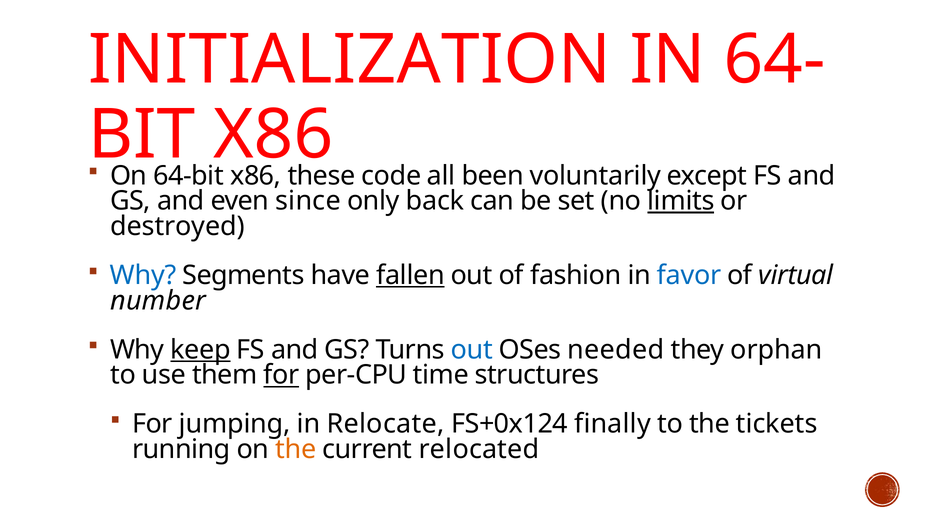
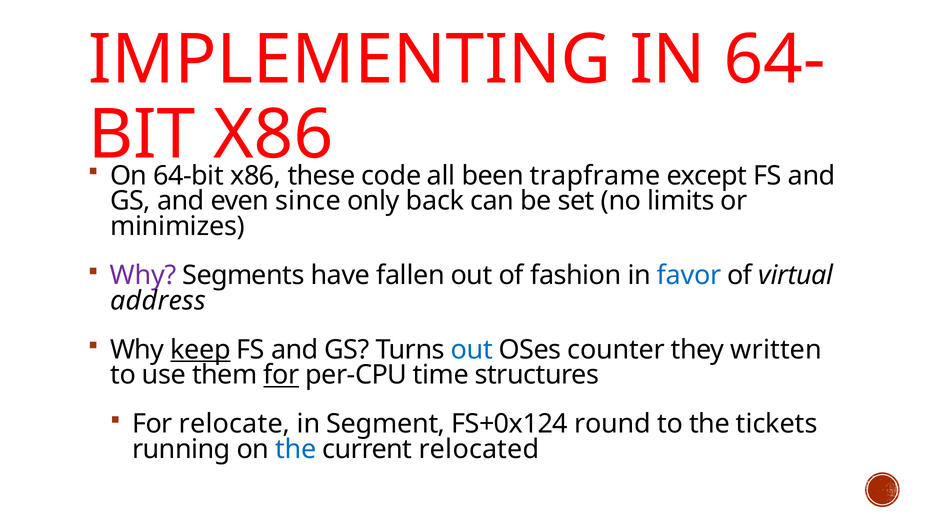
INITIALIZATION: INITIALIZATION -> IMPLEMENTING (350, 60)
voluntarily: voluntarily -> trapframe (595, 176)
limits underline: present -> none (681, 201)
destroyed: destroyed -> minimizes (178, 226)
Why colour: blue -> purple (143, 275)
fallen underline: present -> none (411, 275)
number: number -> address (158, 301)
needed: needed -> counter (616, 350)
orphan: orphan -> written (776, 350)
jumping: jumping -> relocate (235, 424)
Relocate: Relocate -> Segment (386, 424)
finally: finally -> round (613, 424)
the colour: orange -> blue (296, 450)
